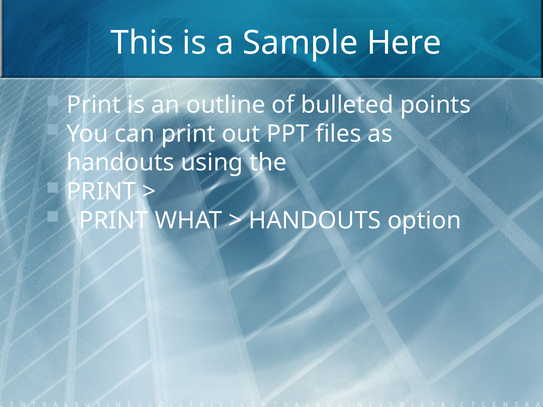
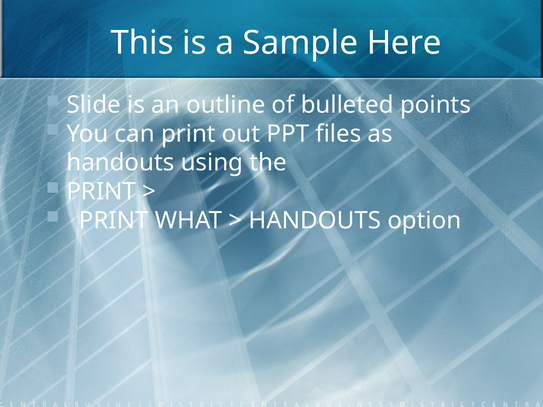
Print: Print -> Slide (94, 105)
